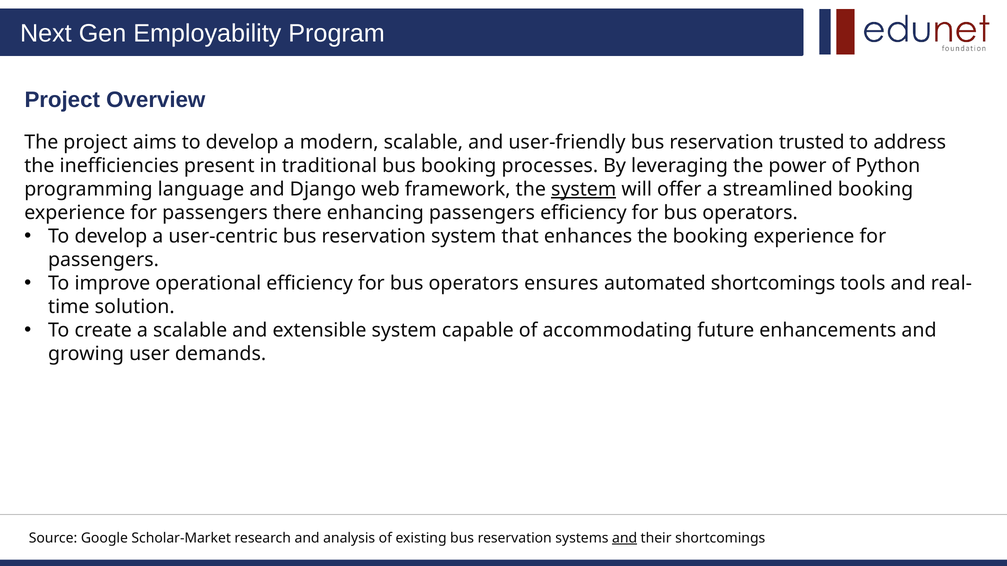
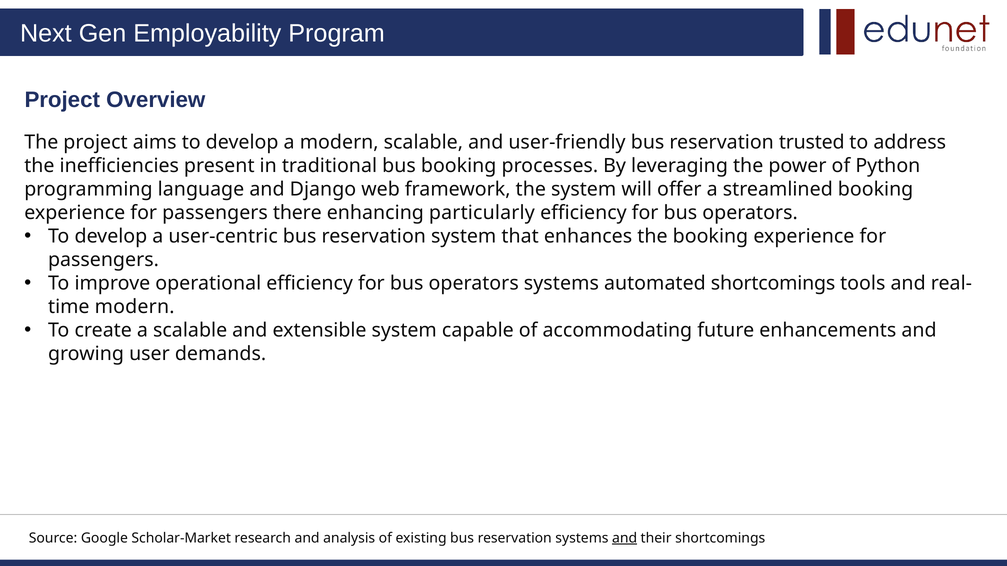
system underline: present -> none (584, 190)
enhancing passengers: passengers -> particularly (482, 213)
operators ensures: ensures -> systems (561, 284)
solution: solution -> modern (135, 307)
